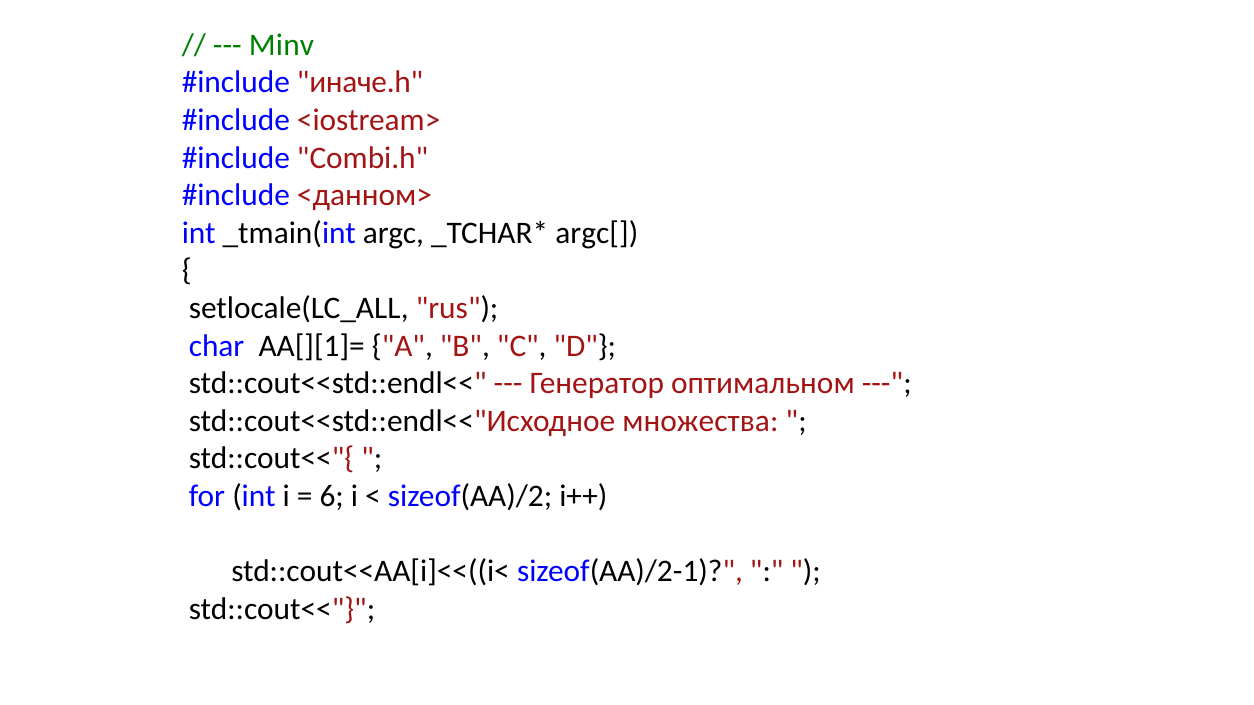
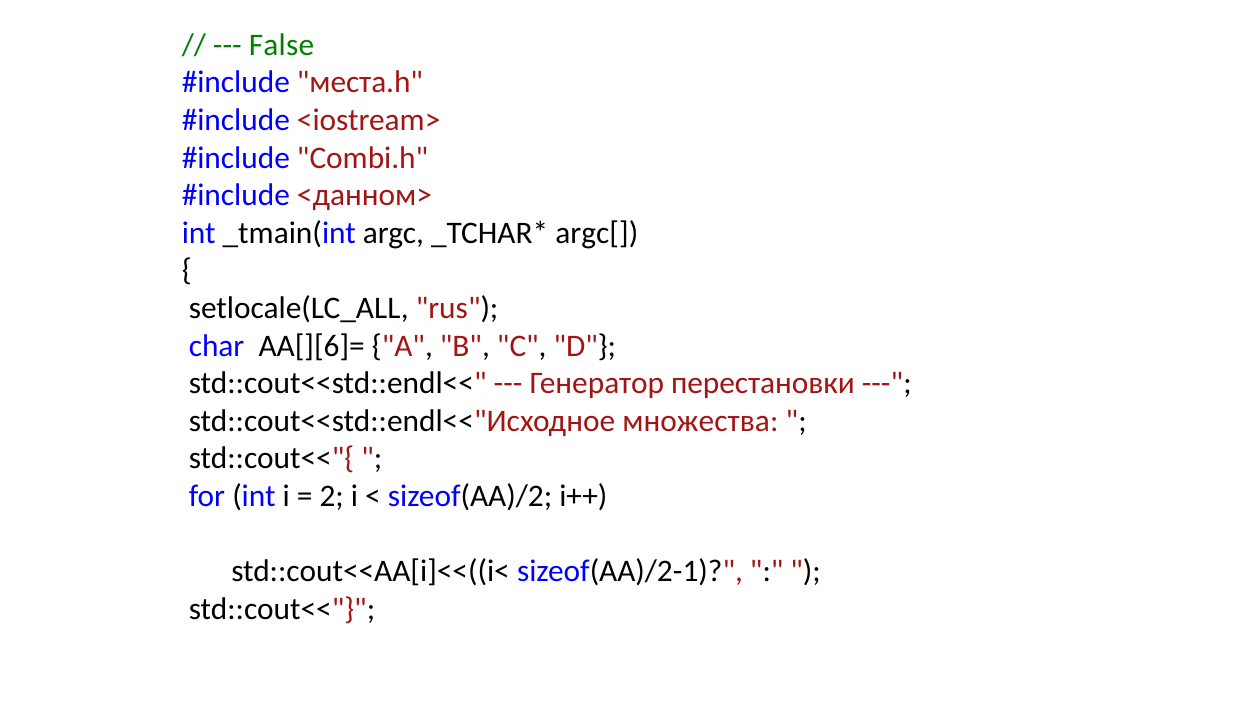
Minv: Minv -> False (281, 45)
иначе.h: иначе.h -> места.h (360, 83)
AA[][1]=: AA[][1]= -> AA[][6]= (312, 346)
оптимальном: оптимальном -> перестановки (763, 384)
6: 6 -> 2 (332, 496)
